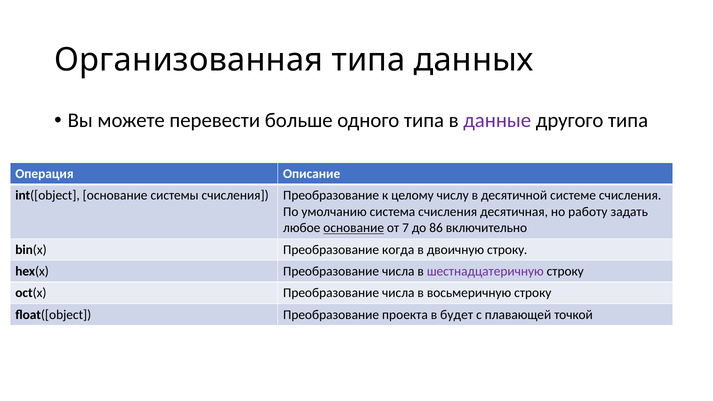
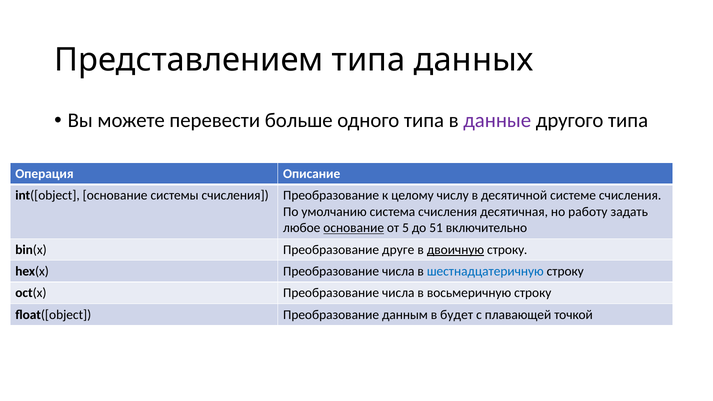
Организованная: Организованная -> Представлением (189, 60)
7: 7 -> 5 (406, 228)
86: 86 -> 51 (436, 228)
когда: когда -> друге (398, 250)
двоичную underline: none -> present (455, 250)
шестнадцатеричную colour: purple -> blue (485, 271)
проекта: проекта -> данным (405, 315)
